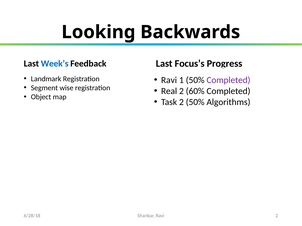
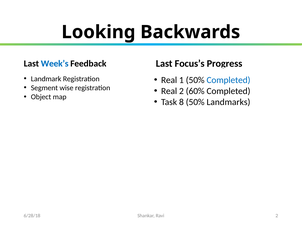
Ravi: Ravi -> Real (169, 80)
Completed colour: purple -> blue (228, 80)
Task 2: 2 -> 8 (181, 102)
Algorithms: Algorithms -> Landmarks (228, 102)
